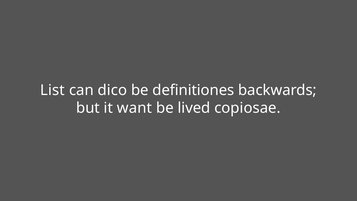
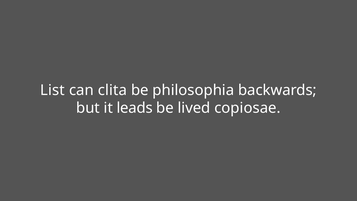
dico: dico -> clita (112, 90)
definitiones: definitiones -> philosophia (193, 90)
want: want -> leads (135, 108)
